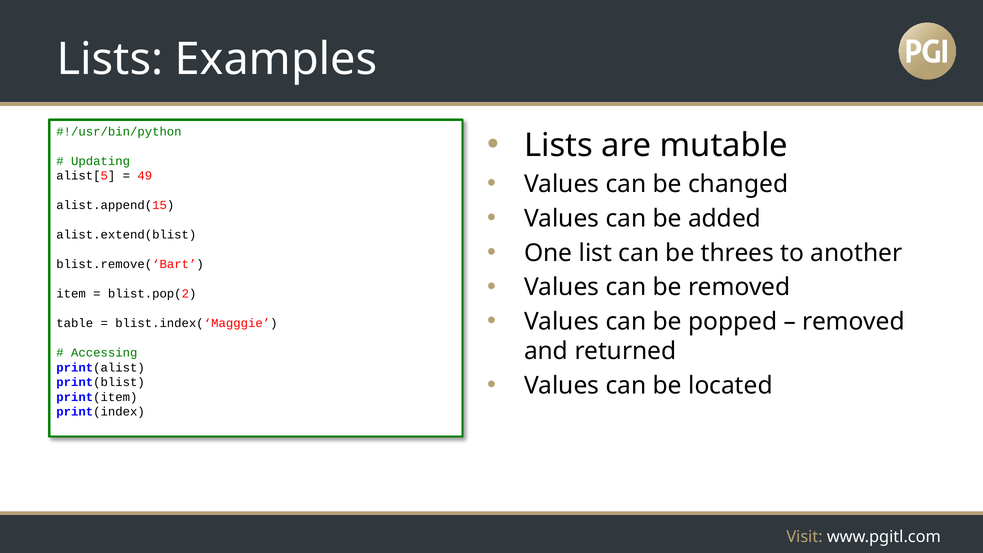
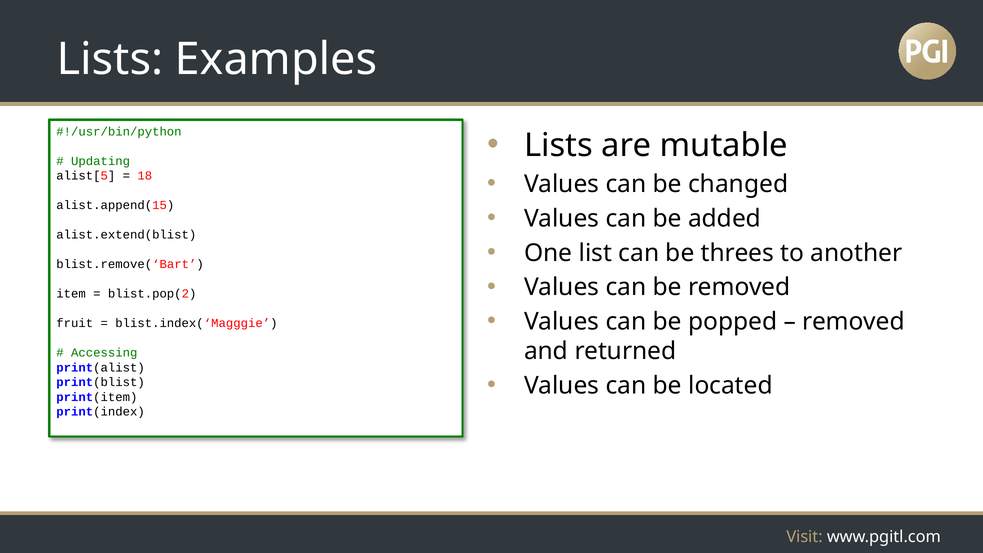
49: 49 -> 18 (145, 176)
table: table -> fruit (75, 323)
